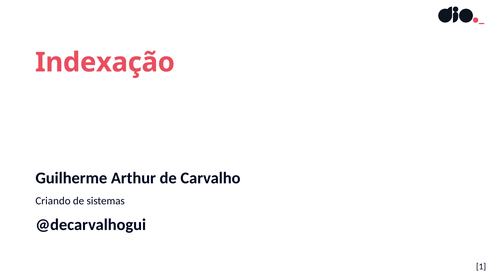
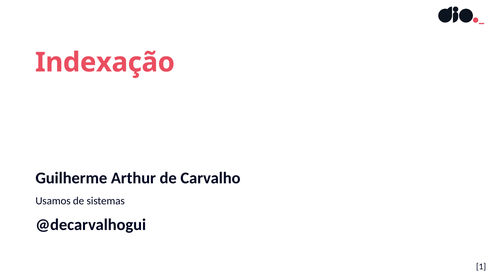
Criando: Criando -> Usamos (53, 201)
